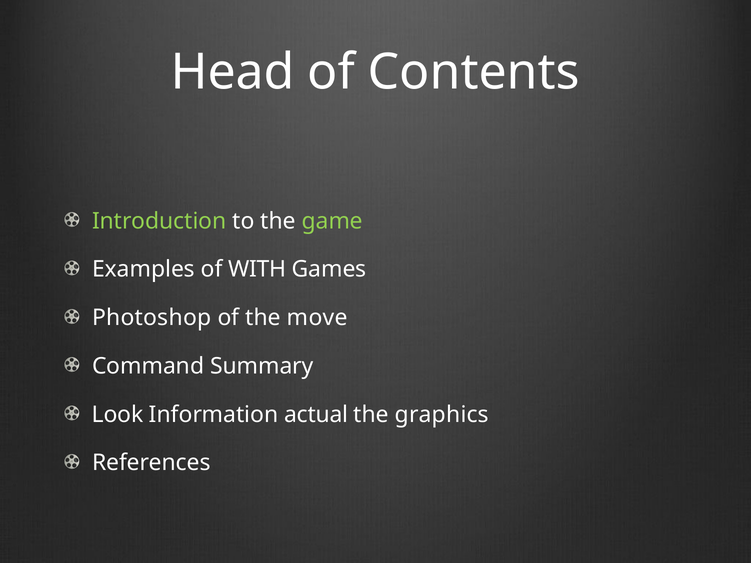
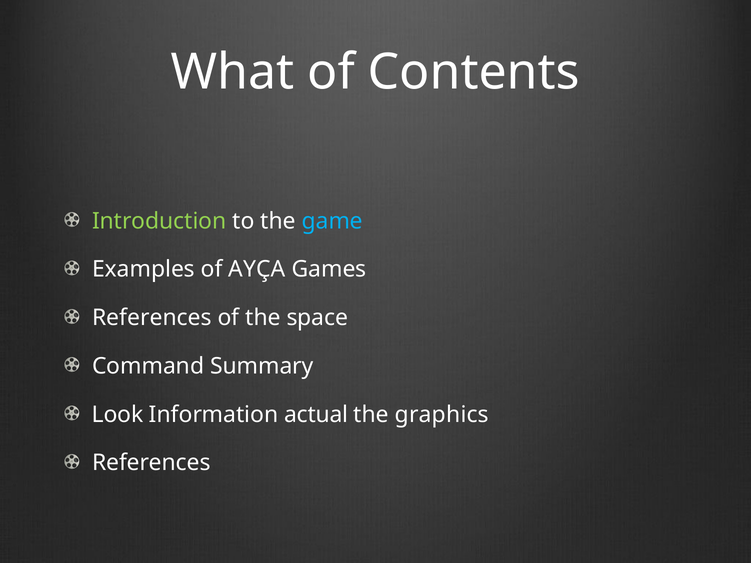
Head: Head -> What (233, 72)
game colour: light green -> light blue (332, 221)
WITH: WITH -> AYÇA (257, 269)
Photoshop: Photoshop -> References (152, 318)
move: move -> space (317, 318)
